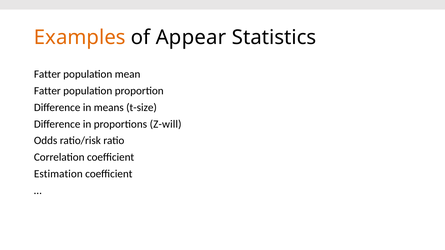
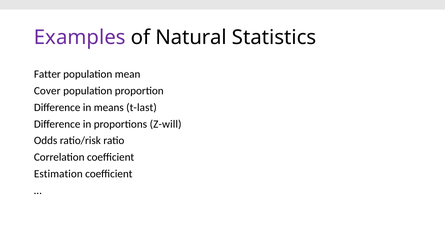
Examples colour: orange -> purple (80, 37)
Appear: Appear -> Natural (191, 37)
Fatter: Fatter -> Cover (47, 91)
t-size: t-size -> t-last (141, 108)
